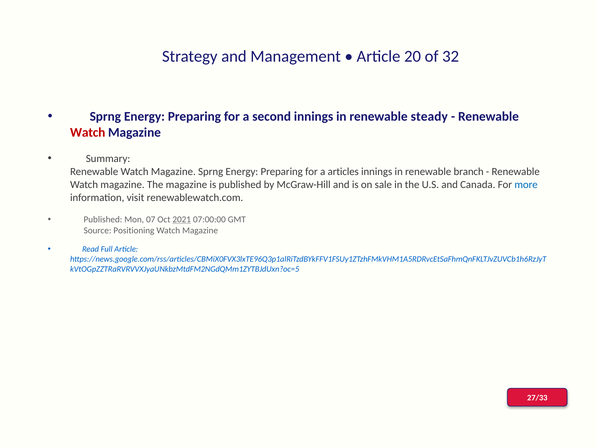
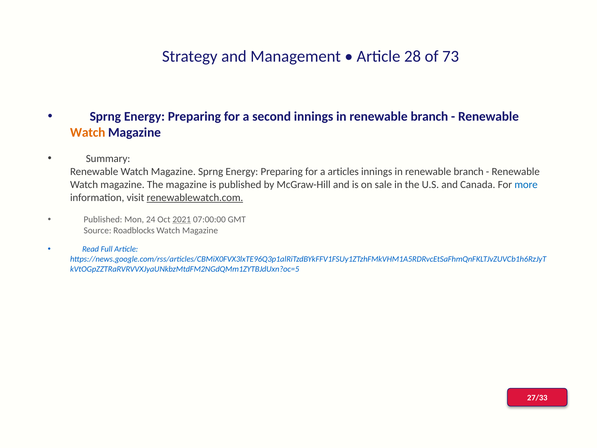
20: 20 -> 28 (413, 56)
32: 32 -> 73 (451, 56)
steady: steady -> branch (429, 116)
Watch colour: red -> orange (88, 132)
renewablewatch.com underline: none -> present (195, 197)
07: 07 -> 24 (151, 219)
Positioning: Positioning -> Roadblocks (134, 230)
